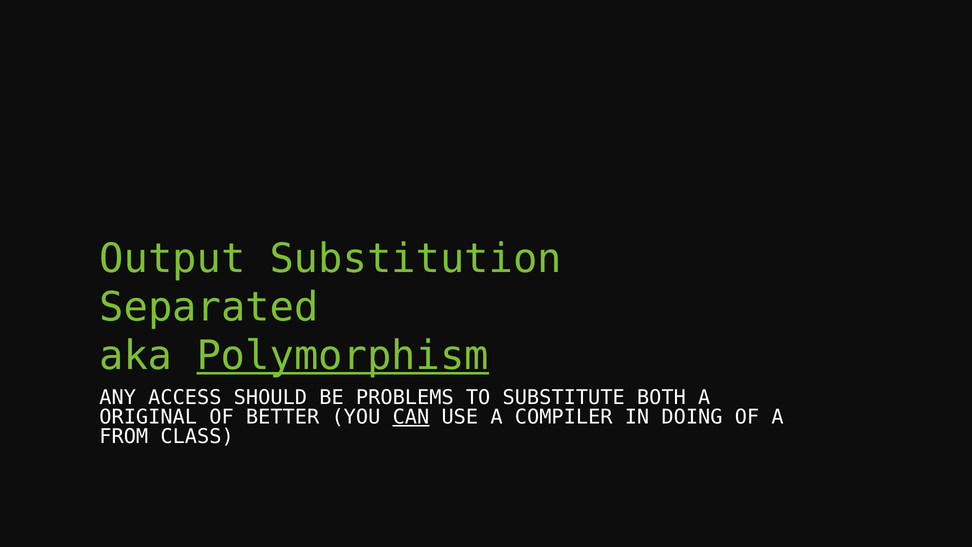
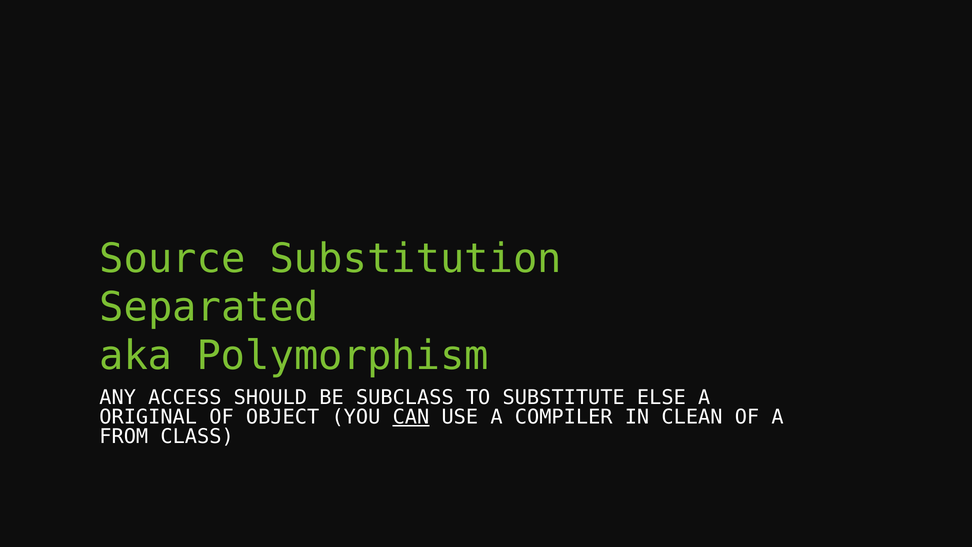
Output: Output -> Source (172, 259)
Polymorphism underline: present -> none (343, 356)
PROBLEMS: PROBLEMS -> SUBCLASS (405, 397)
BOTH: BOTH -> ELSE (661, 397)
BETTER: BETTER -> OBJECT (283, 417)
DOING: DOING -> CLEAN (692, 417)
